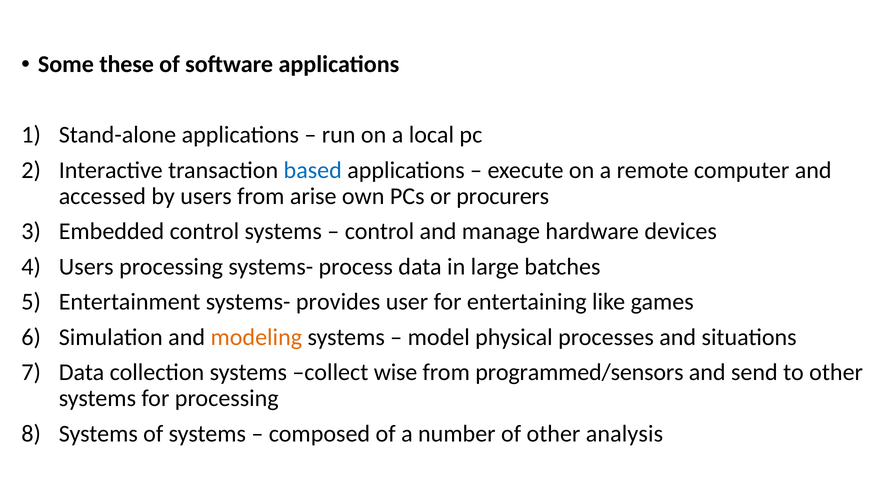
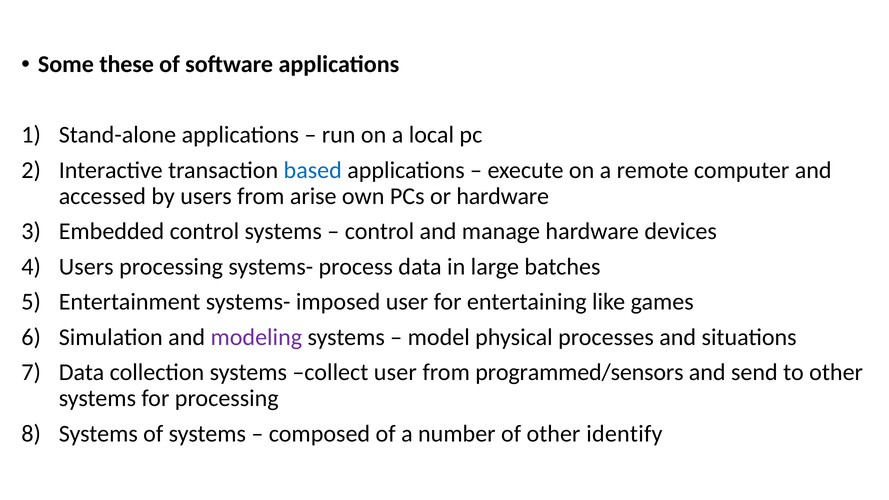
or procurers: procurers -> hardware (503, 196)
provides: provides -> imposed (338, 302)
modeling colour: orange -> purple (256, 337)
collect wise: wise -> user (395, 372)
analysis: analysis -> identify (624, 434)
